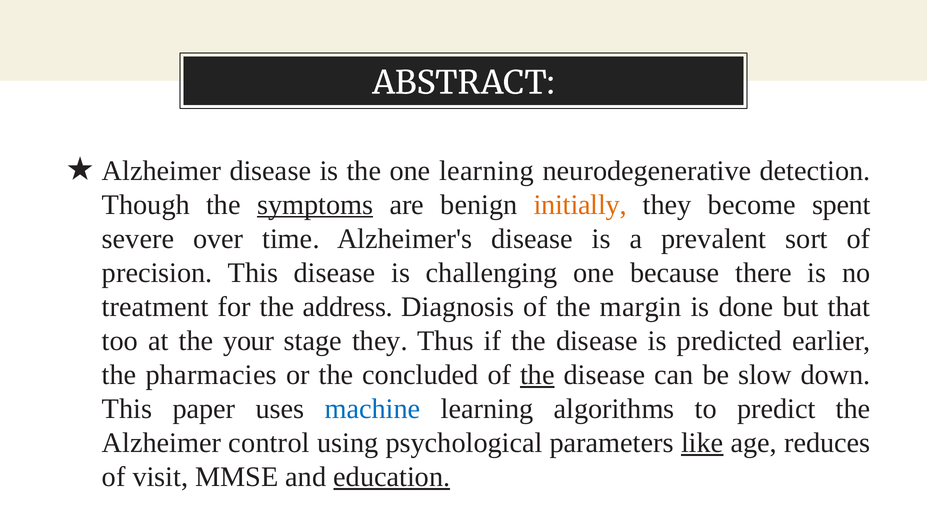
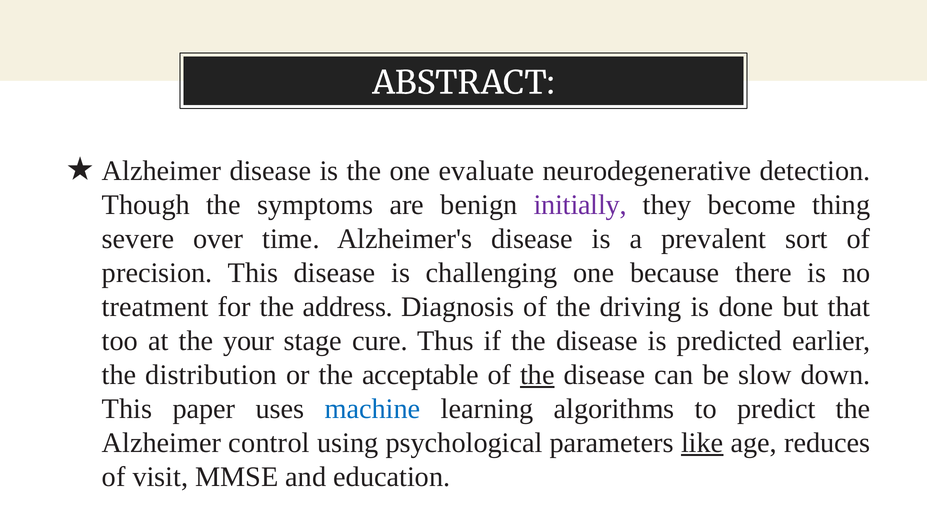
one learning: learning -> evaluate (487, 171)
symptoms underline: present -> none (315, 204)
initially colour: orange -> purple (580, 204)
spent: spent -> thing (841, 204)
margin: margin -> driving (641, 306)
stage they: they -> cure (380, 340)
pharmacies: pharmacies -> distribution (211, 374)
concluded: concluded -> acceptable (421, 374)
education underline: present -> none (392, 476)
